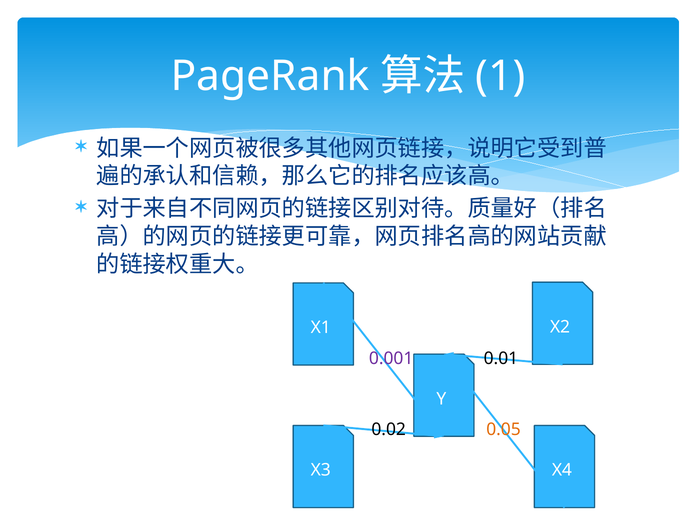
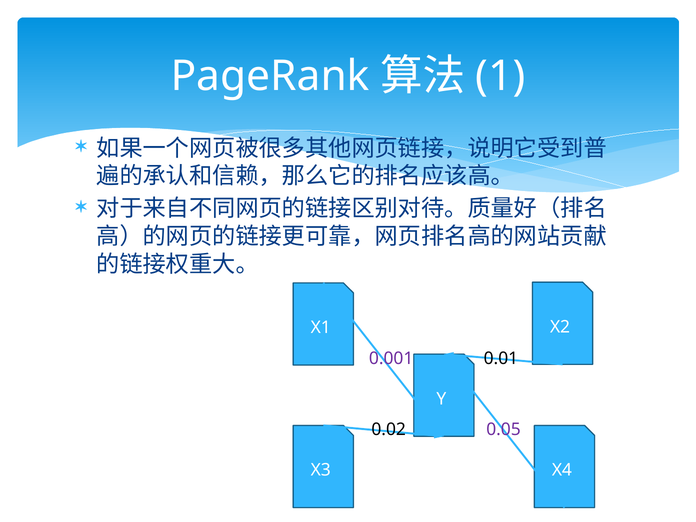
0.05 colour: orange -> purple (504, 430)
